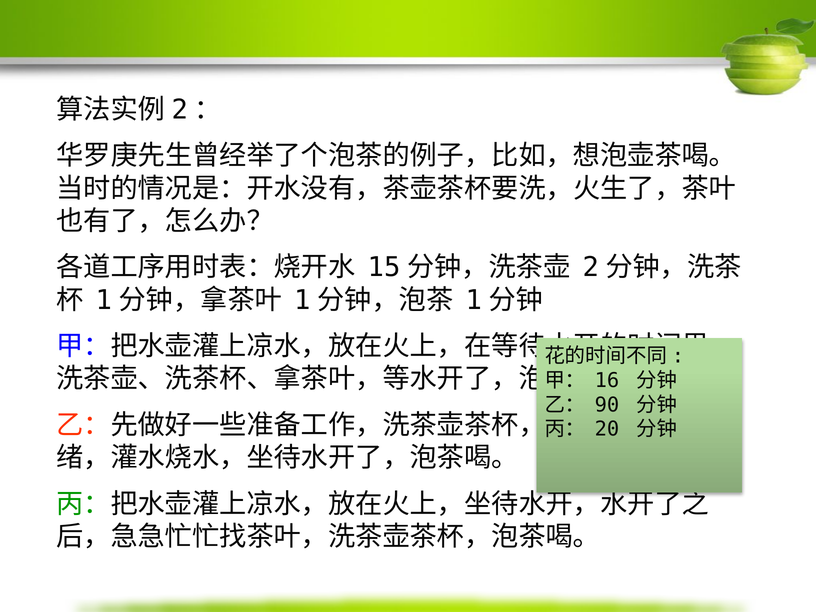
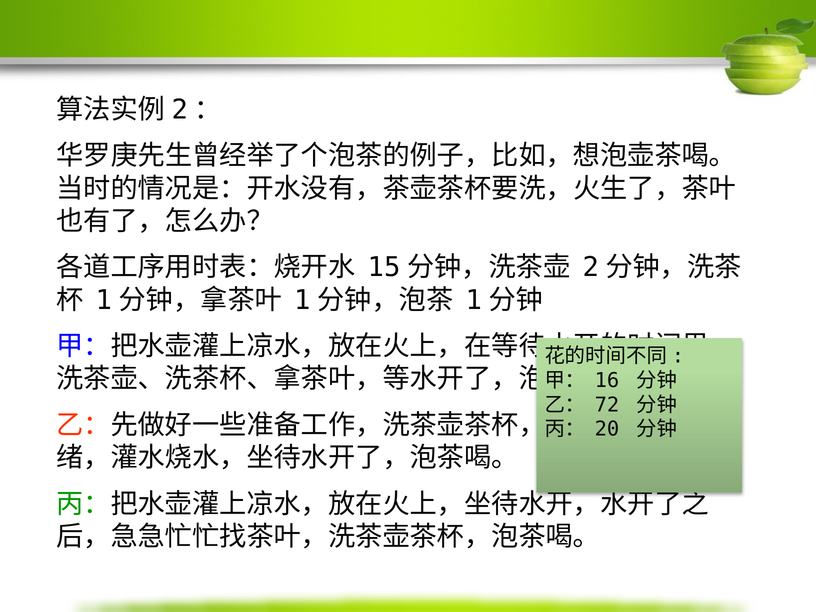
90: 90 -> 72 (607, 405)
